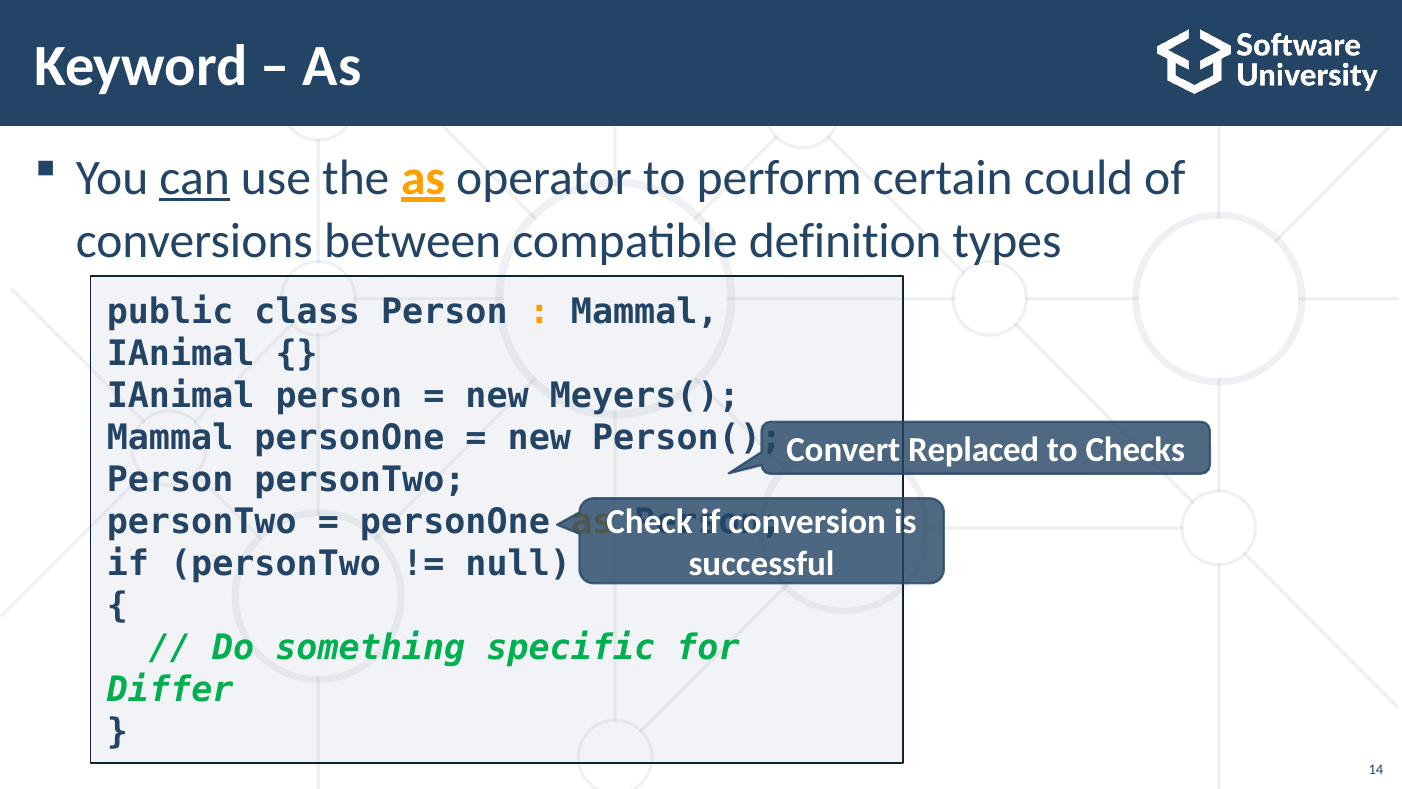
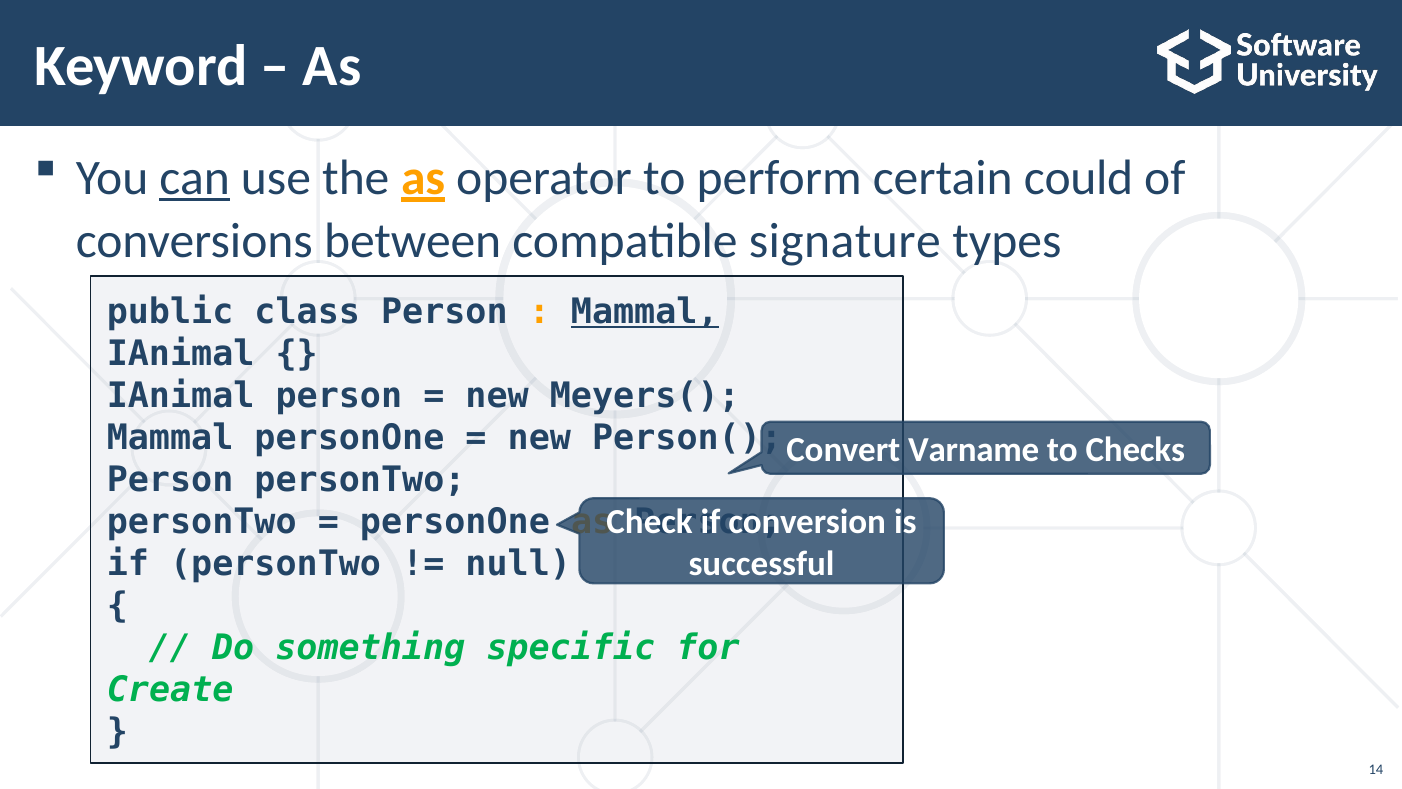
definition: definition -> signature (845, 241)
Mammal underline: none -> present (645, 312)
Replaced: Replaced -> Varname (974, 450)
Differ: Differ -> Create (170, 690)
